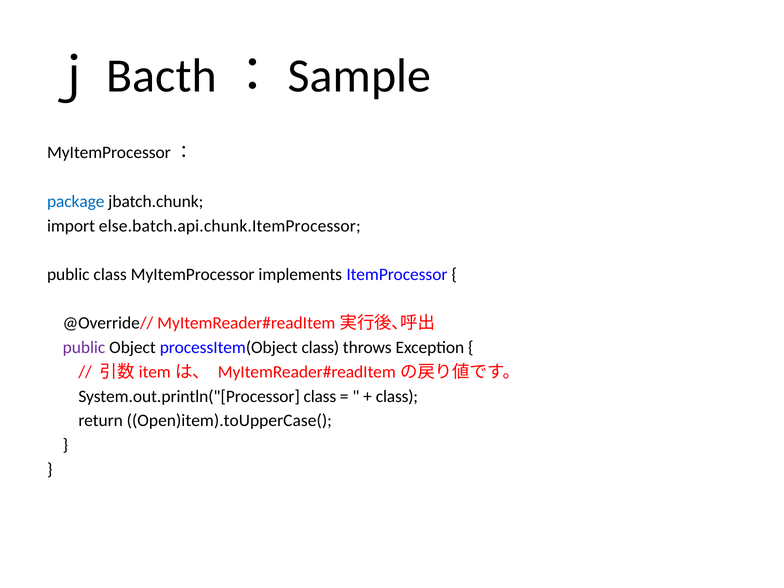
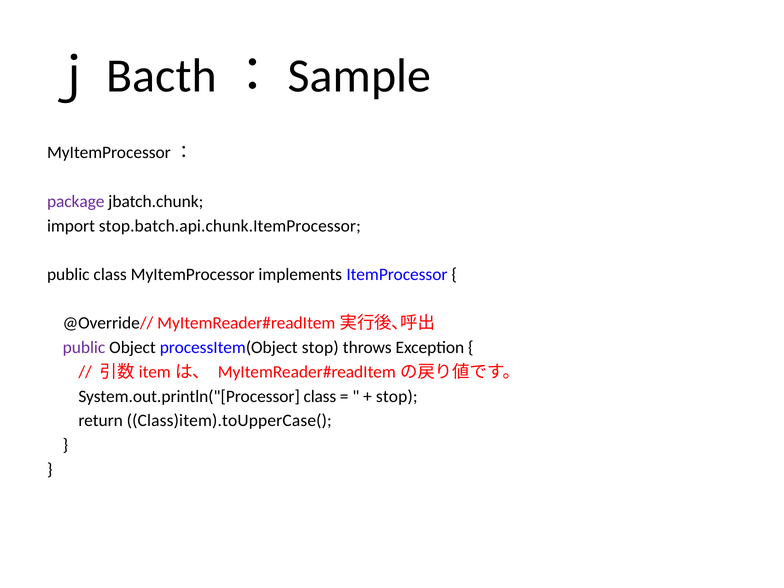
package colour: blue -> purple (76, 201)
else.batch.api.chunk.ItemProcessor: else.batch.api.chunk.ItemProcessor -> stop.batch.api.chunk.ItemProcessor (230, 226)
processItem(Object class: class -> stop (320, 348)
class: class -> stop (397, 396)
Open)item).toUpperCase(: Open)item).toUpperCase( -> Class)item).toUpperCase( (229, 421)
